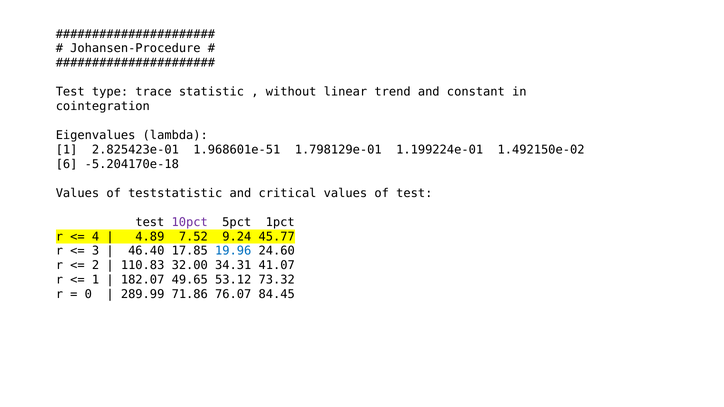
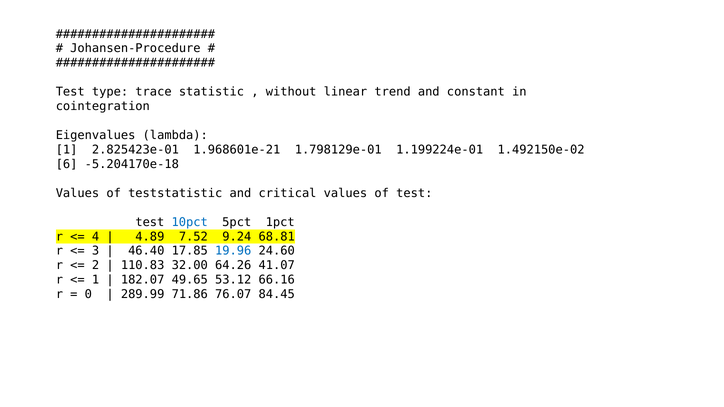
1.968601e-51: 1.968601e-51 -> 1.968601e-21 (237, 150)
10pct colour: purple -> blue (190, 222)
45.77: 45.77 -> 68.81 (277, 237)
34.31: 34.31 -> 64.26 (233, 266)
73.32: 73.32 -> 66.16 (277, 280)
